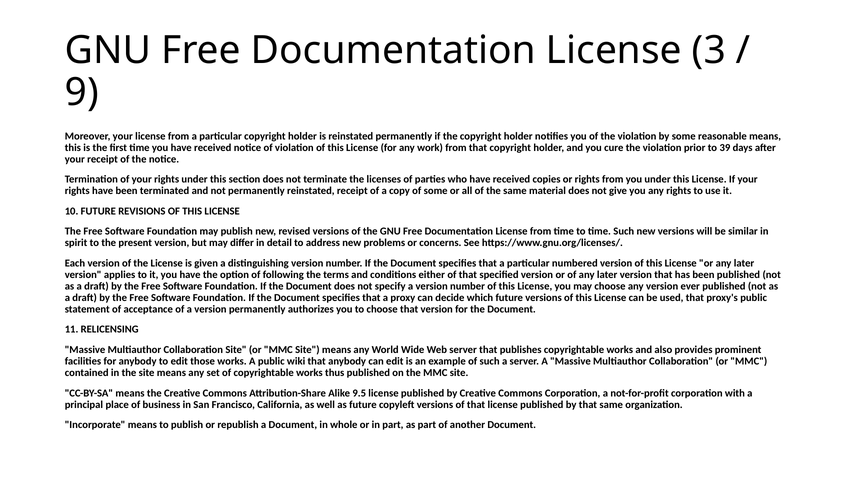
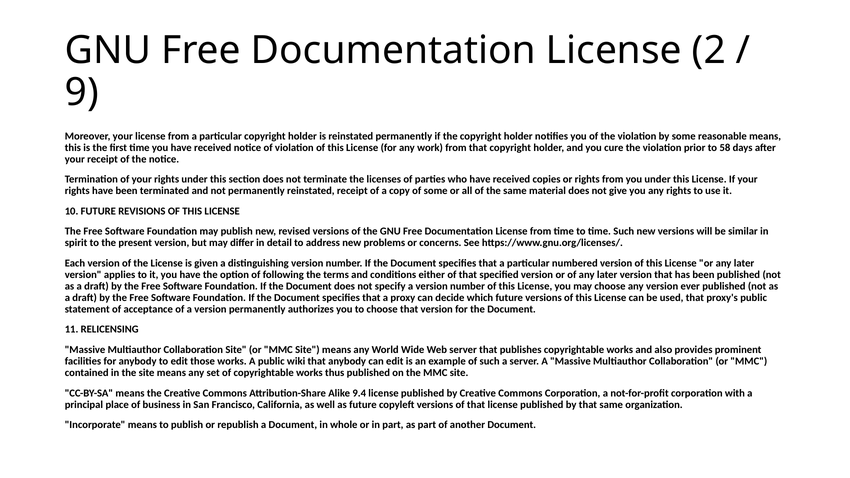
3: 3 -> 2 (709, 50)
39: 39 -> 58 (725, 148)
9.5: 9.5 -> 9.4 (359, 393)
